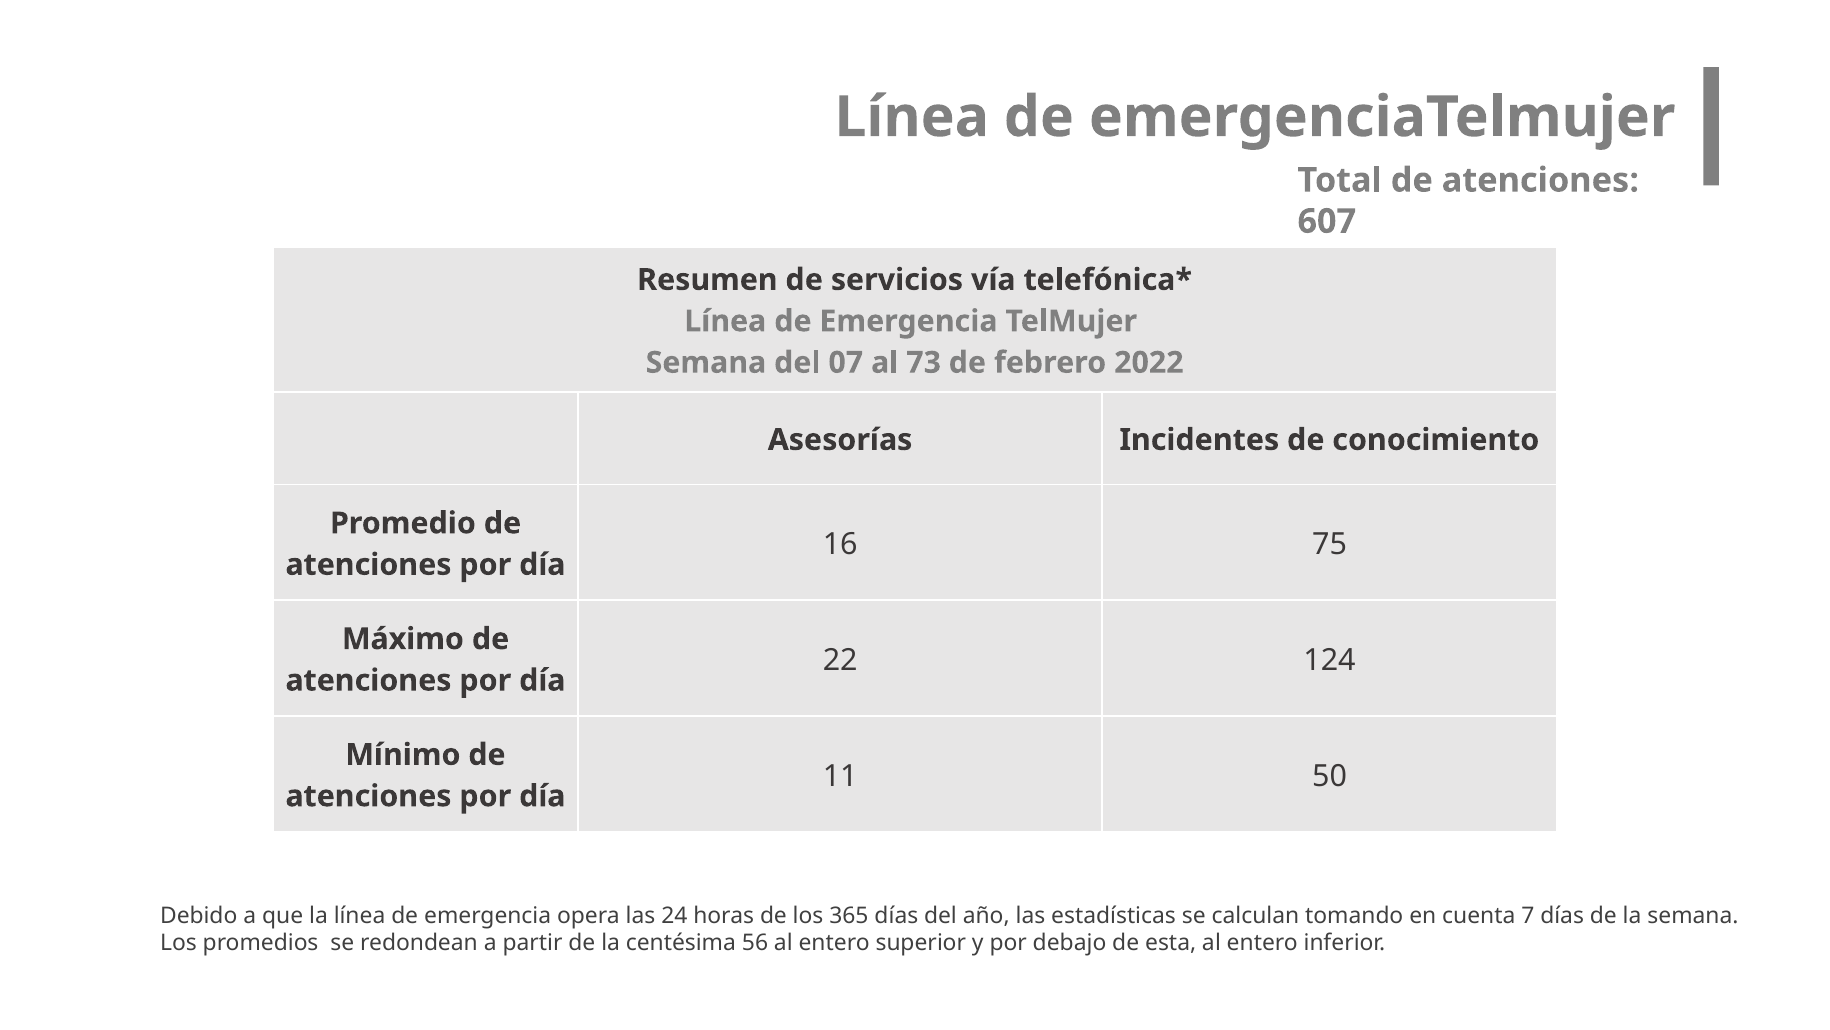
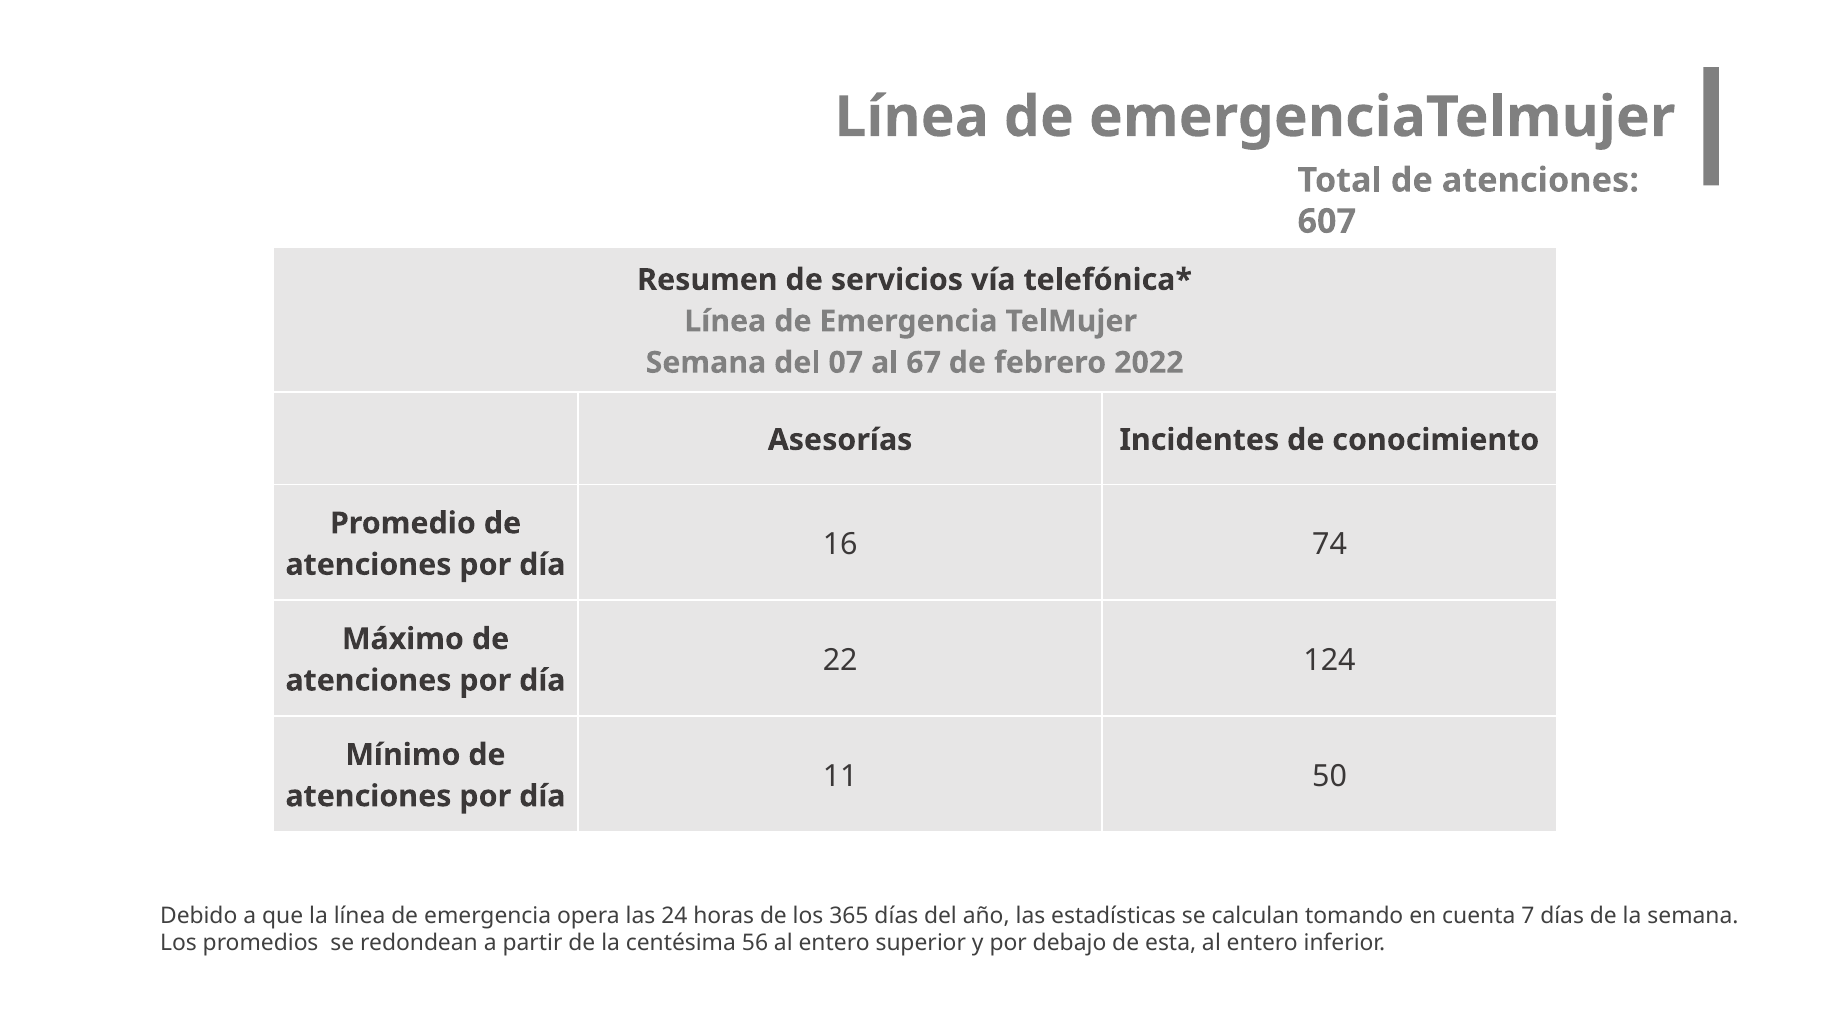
73: 73 -> 67 (924, 362)
75: 75 -> 74 (1330, 544)
